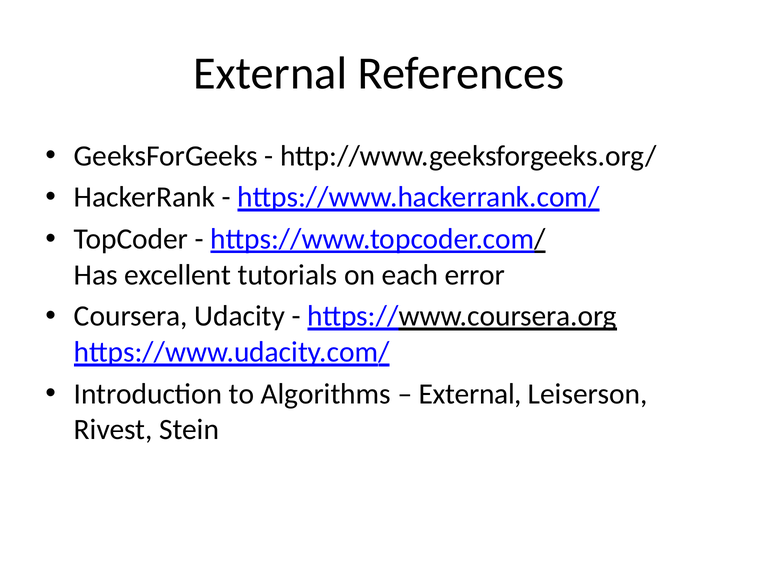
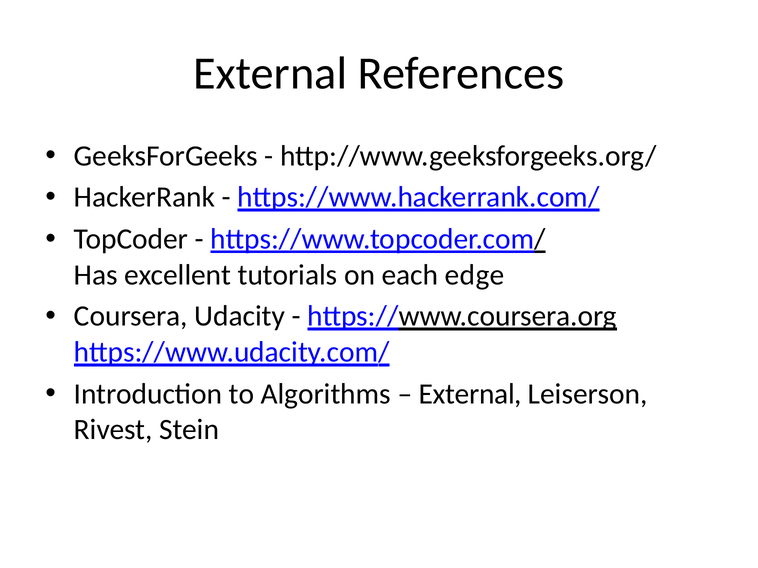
error: error -> edge (475, 275)
